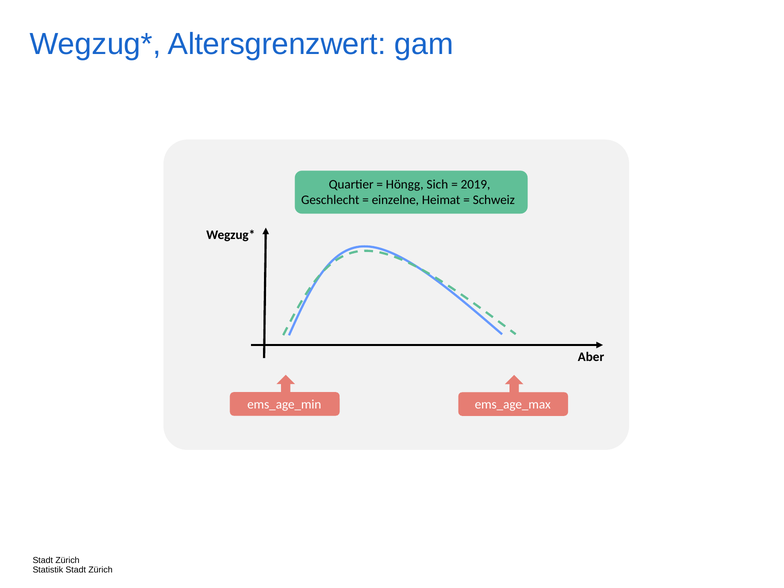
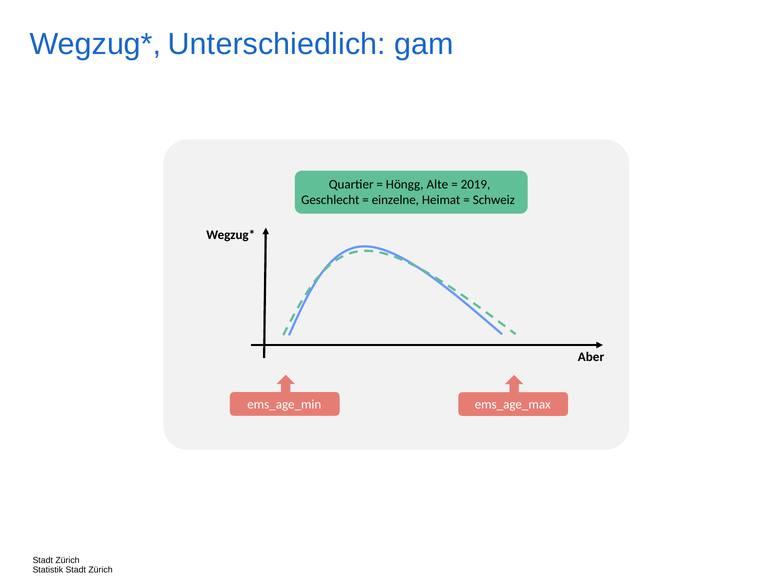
Altersgrenzwert: Altersgrenzwert -> Unterschiedlich (277, 44)
Sich: Sich -> Alte (437, 184)
